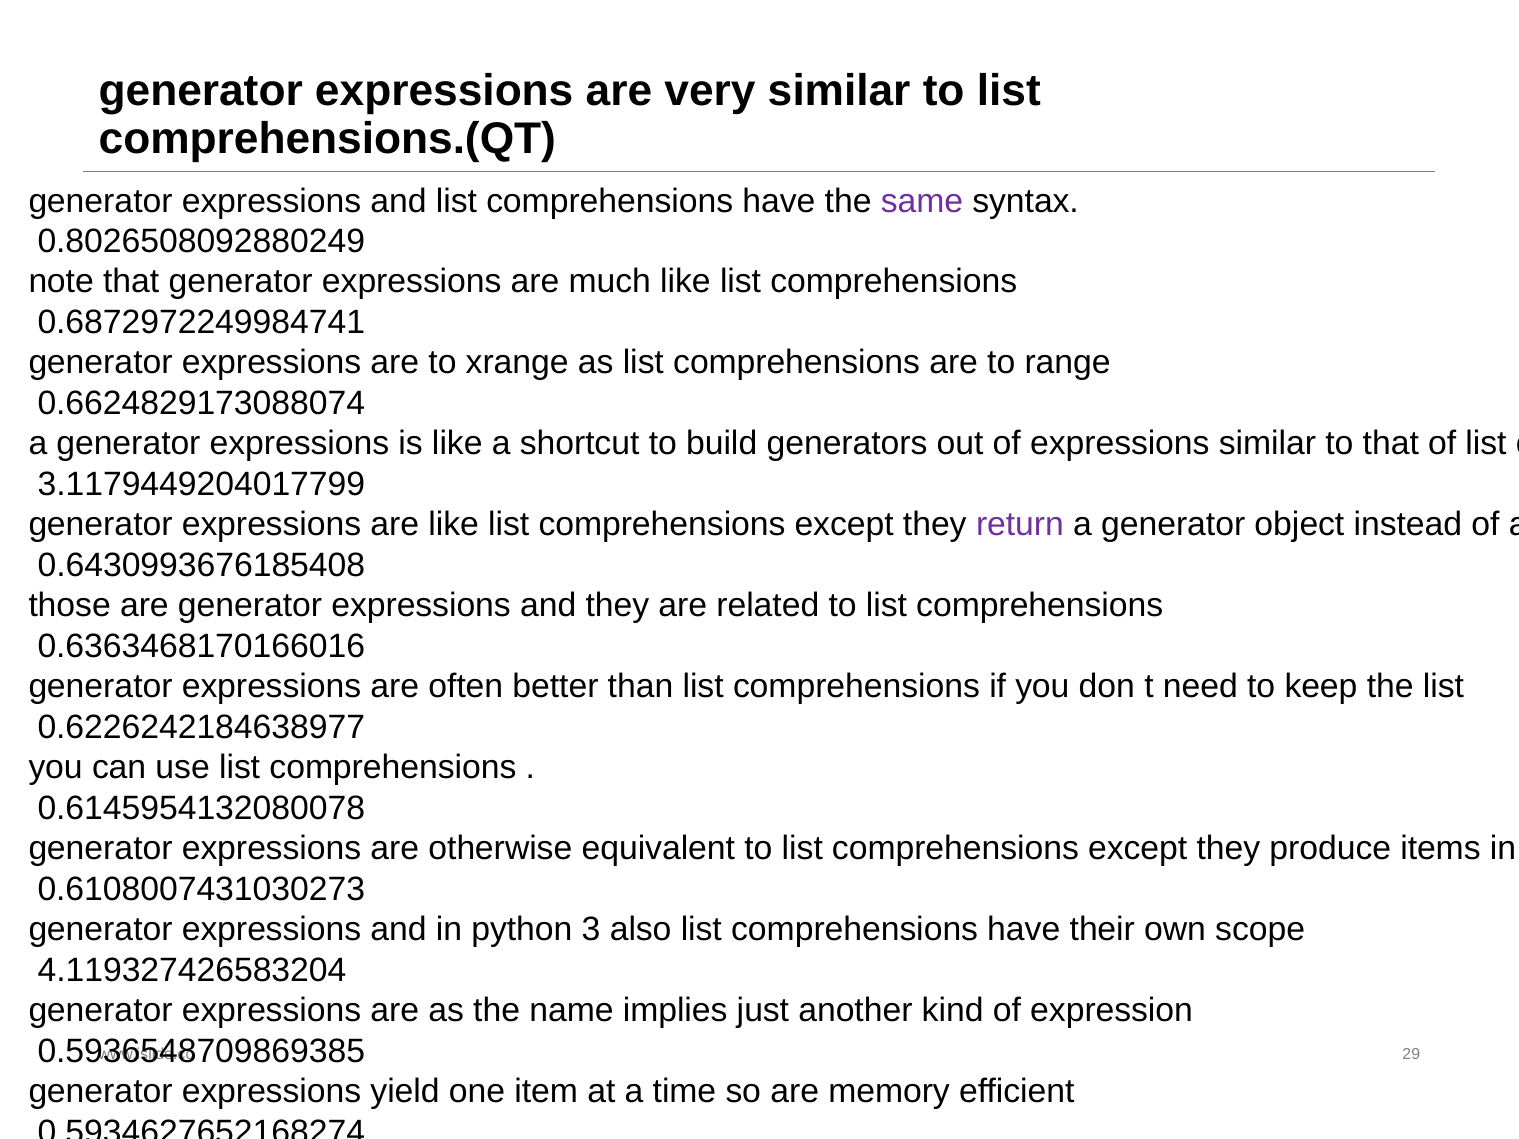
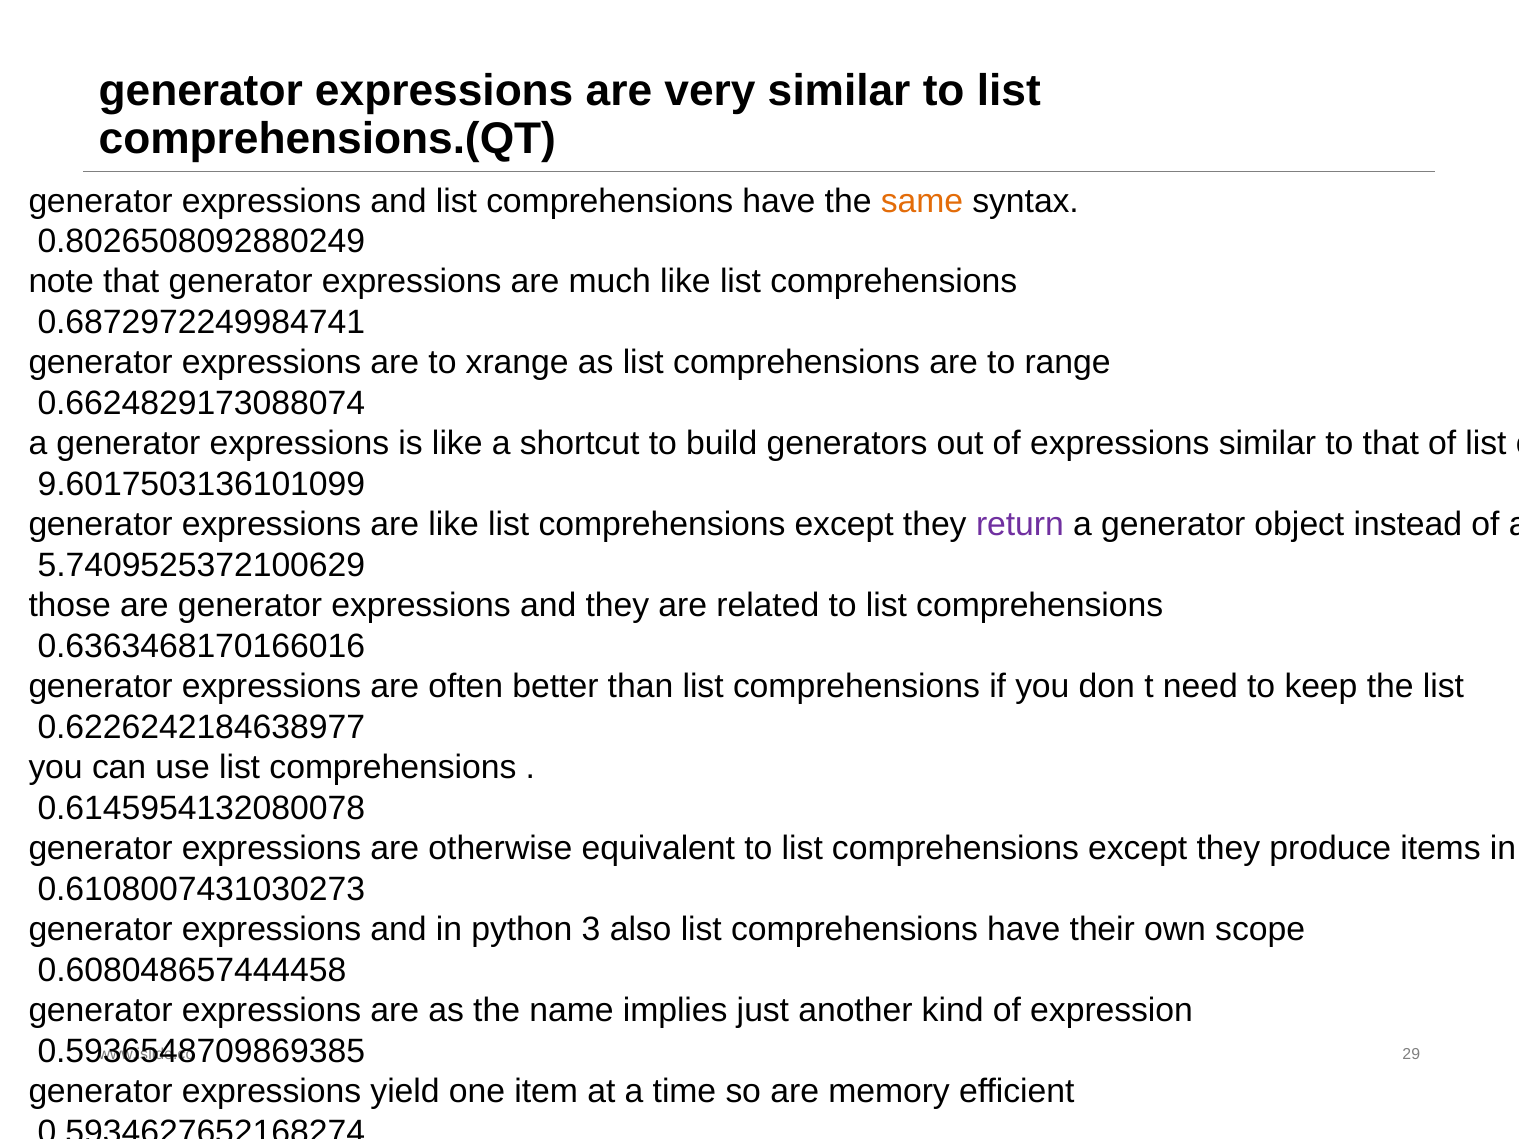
same colour: purple -> orange (922, 201)
3.1179449204017799: 3.1179449204017799 -> 9.6017503136101099 (201, 484)
0.6430993676185408: 0.6430993676185408 -> 5.7409525372100629 (201, 565)
4.119327426583204: 4.119327426583204 -> 0.608048657444458 (192, 970)
